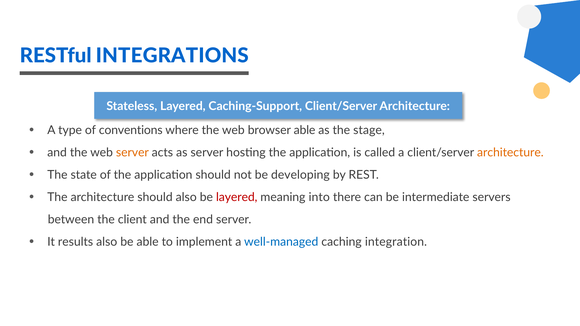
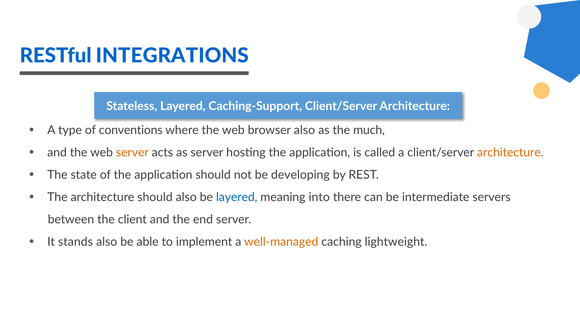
browser able: able -> also (304, 130)
stage: stage -> much (369, 130)
layered colour: red -> blue (237, 197)
results: results -> stands (75, 242)
well-managed colour: blue -> orange (281, 242)
integration: integration -> lightweight (396, 242)
